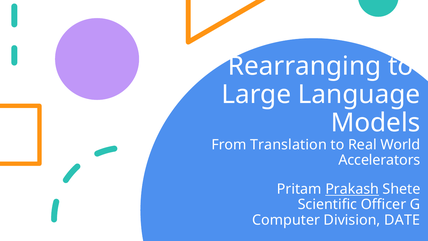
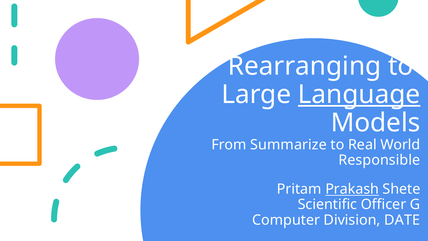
Language underline: none -> present (359, 95)
Translation: Translation -> Summarize (289, 145)
Accelerators: Accelerators -> Responsible (379, 160)
